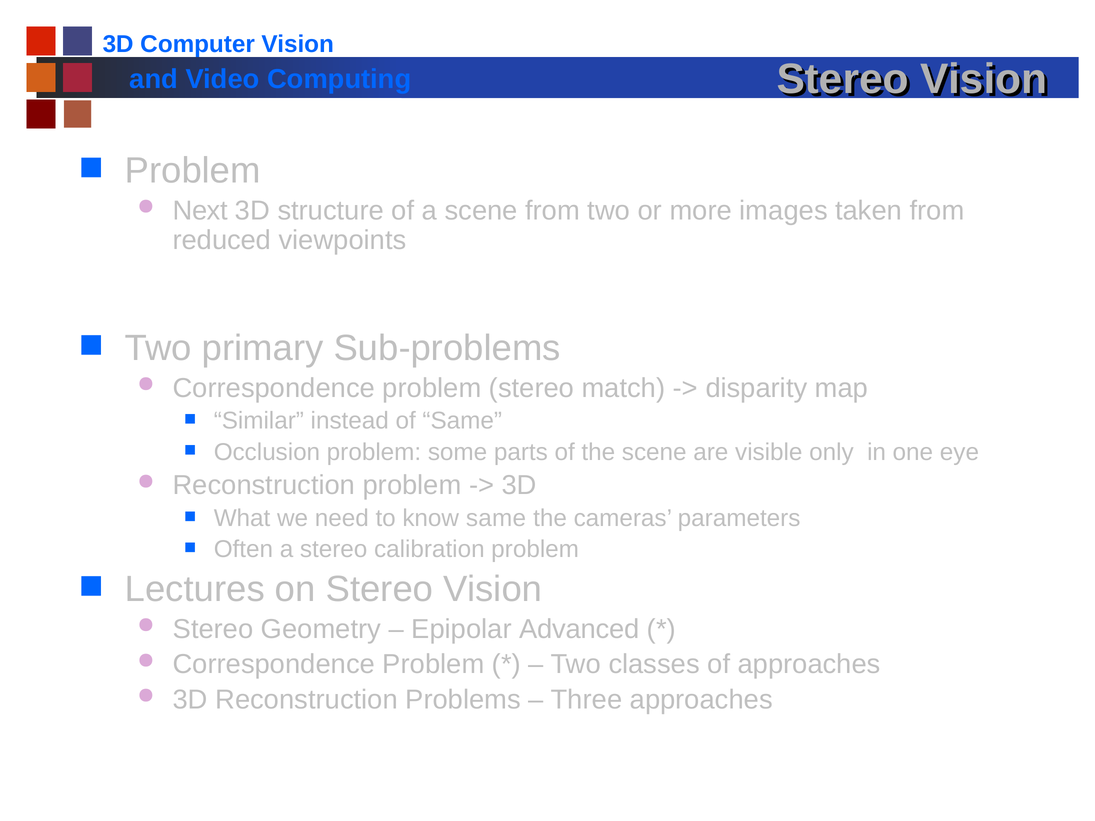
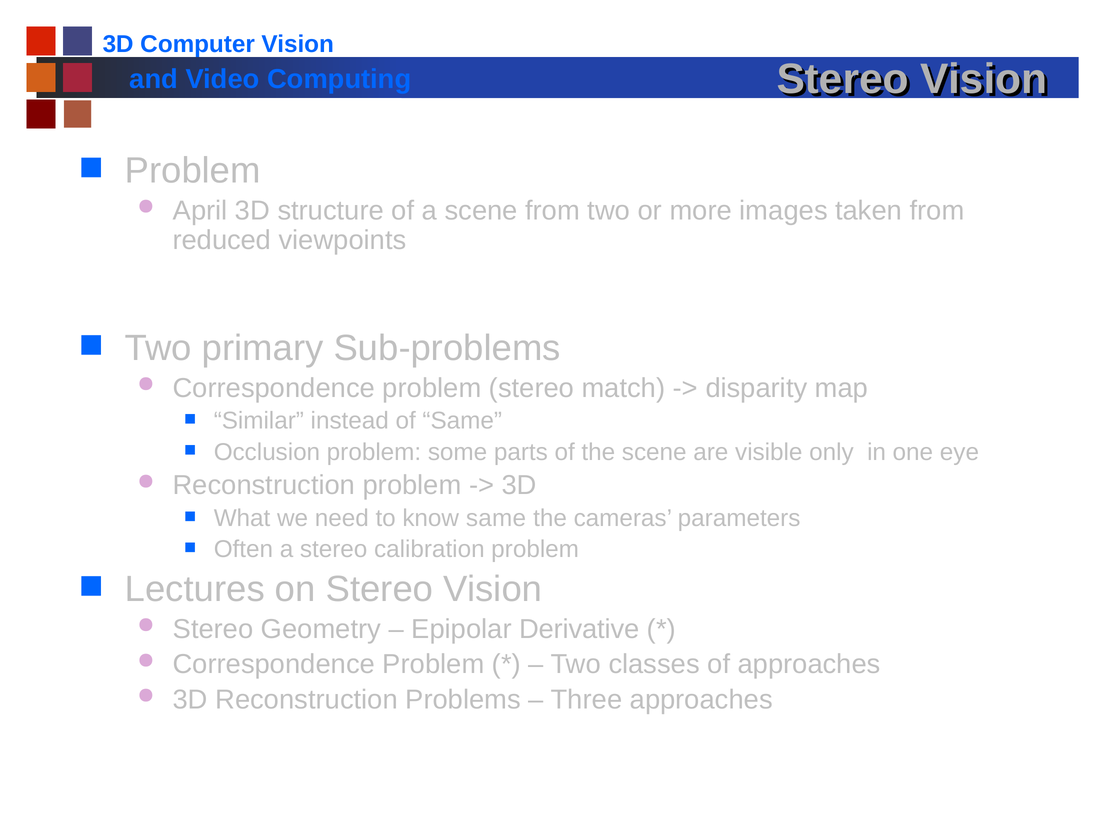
Next: Next -> April (200, 211)
Advanced: Advanced -> Derivative (579, 630)
